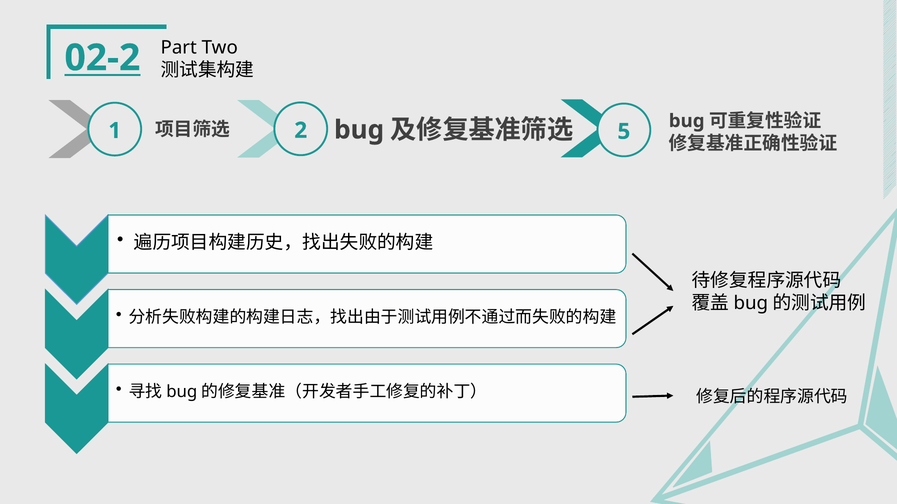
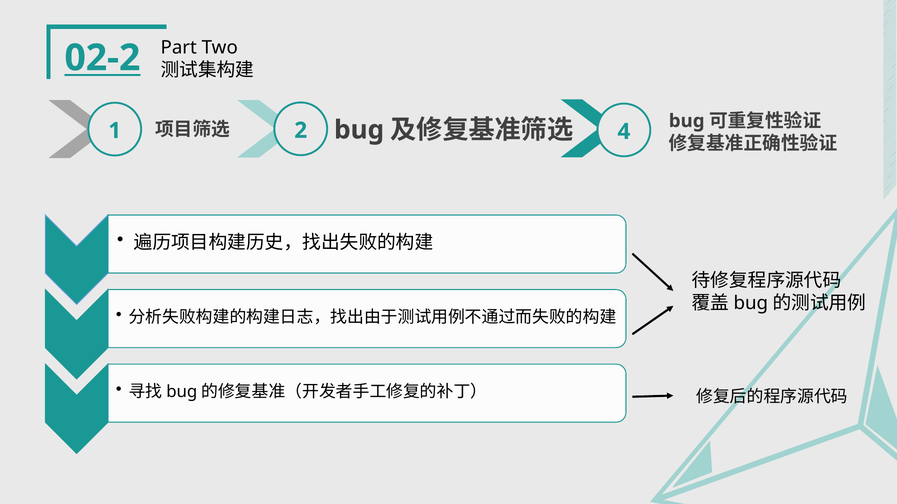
5: 5 -> 4 (624, 132)
